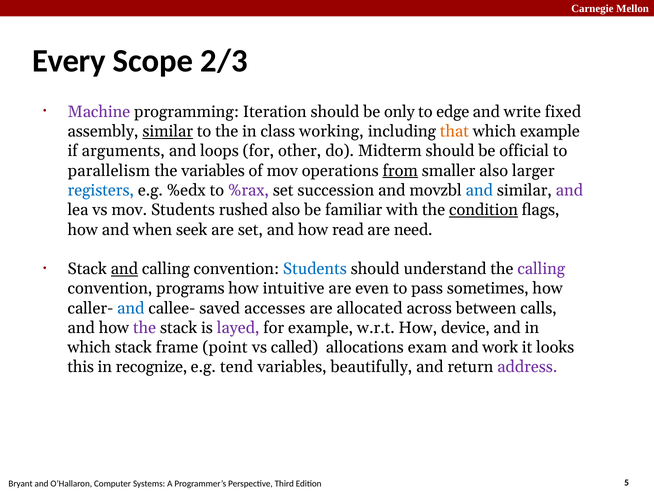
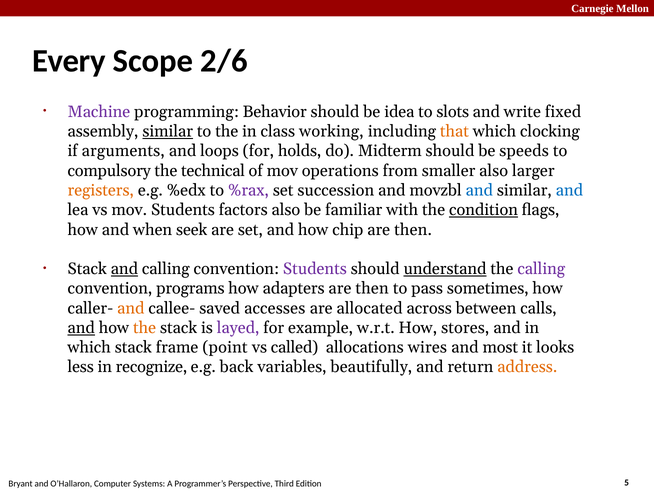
2/3: 2/3 -> 2/6 (224, 61)
Iteration: Iteration -> Behavior (275, 112)
only: only -> idea (399, 112)
edge: edge -> slots (453, 112)
which example: example -> clocking (550, 131)
other: other -> holds (300, 151)
official: official -> speeds (524, 151)
parallelism: parallelism -> compulsory (109, 171)
the variables: variables -> technical (213, 171)
from underline: present -> none (400, 171)
registers colour: blue -> orange (101, 190)
and colour: purple -> blue (569, 190)
rushed: rushed -> factors (243, 210)
read: read -> chip (348, 229)
need: need -> then (413, 229)
Students colour: blue -> purple (315, 269)
understand underline: none -> present (445, 269)
intuitive: intuitive -> adapters (294, 288)
even: even -> then (372, 288)
and colour: blue -> orange (131, 308)
and underline: none -> present (81, 327)
the colour: purple -> orange (145, 327)
device: device -> stores (465, 327)
exam: exam -> wires (427, 347)
work: work -> most (500, 347)
this: this -> less (81, 367)
tend: tend -> back (237, 367)
address colour: purple -> orange (527, 367)
